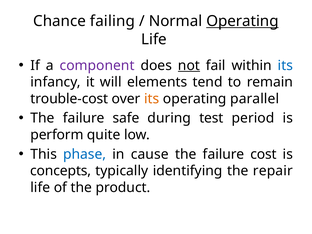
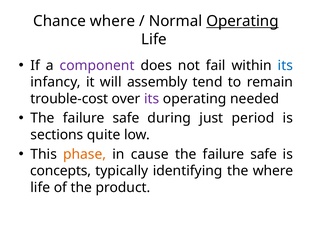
Chance failing: failing -> where (112, 21)
not underline: present -> none (189, 65)
elements: elements -> assembly (157, 82)
its colour: orange -> purple (152, 99)
parallel: parallel -> needed (255, 99)
test: test -> just (211, 118)
perform: perform -> sections (57, 135)
phase colour: blue -> orange (85, 154)
cost: cost -> safe (264, 154)
the repair: repair -> where (273, 171)
